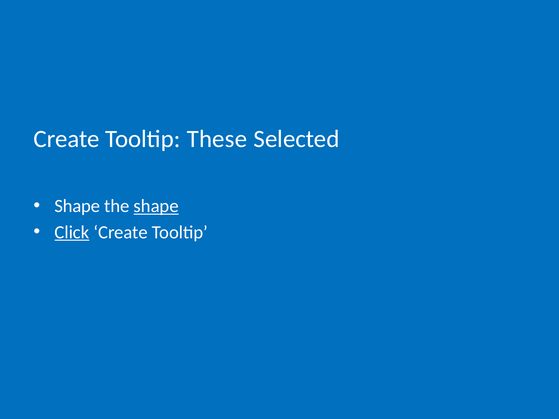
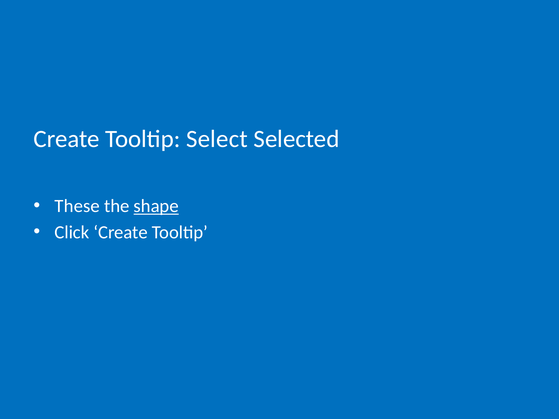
These: These -> Select (217, 139)
Shape: Shape -> These (77, 206)
Click underline: present -> none (72, 232)
